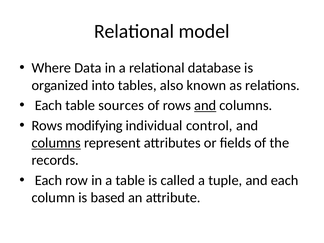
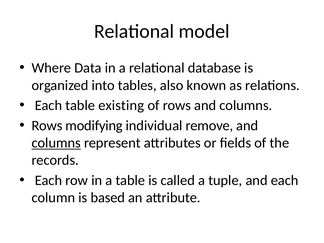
sources: sources -> existing (121, 105)
and underline: present -> none (205, 105)
control: control -> remove (209, 126)
